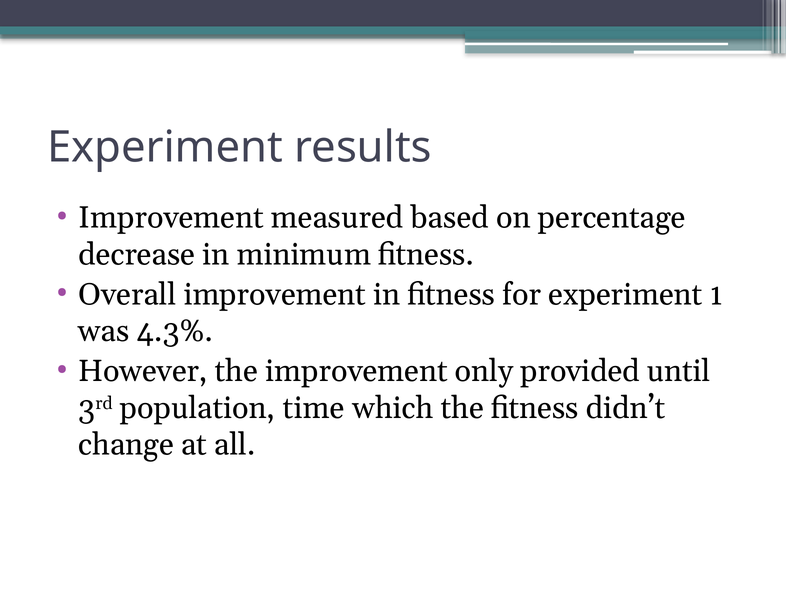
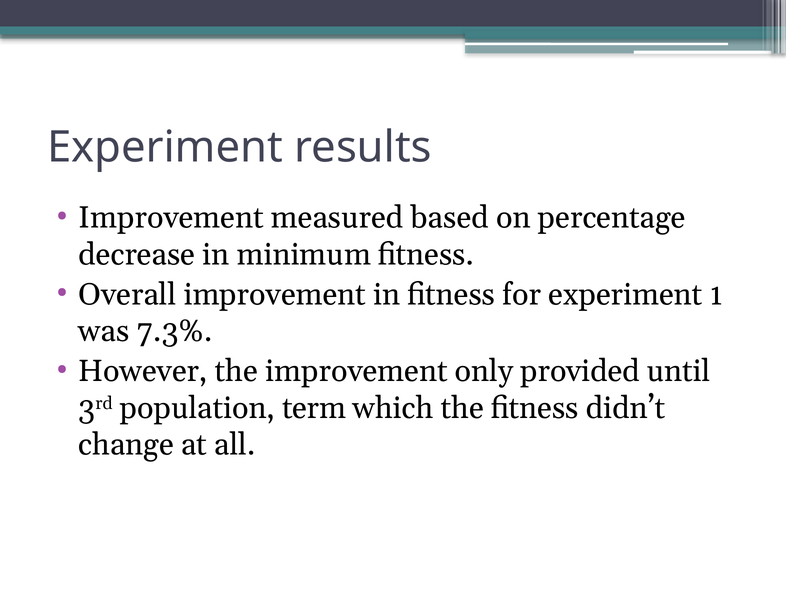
4.3%: 4.3% -> 7.3% (175, 331)
time: time -> term (314, 408)
